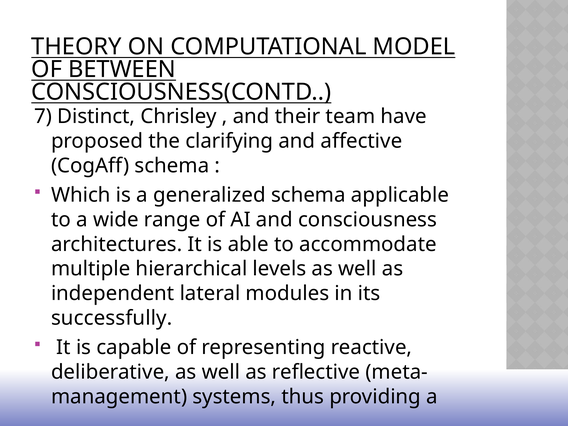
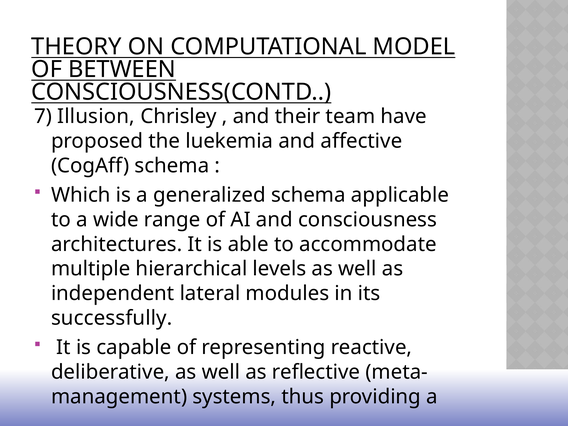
Distinct: Distinct -> Illusion (96, 117)
clarifying: clarifying -> luekemia (229, 141)
